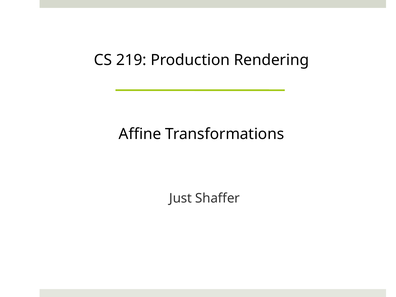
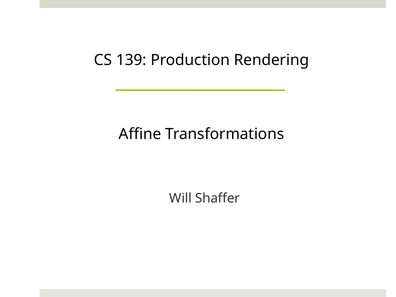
219: 219 -> 139 (131, 60)
Just: Just -> Will (180, 198)
